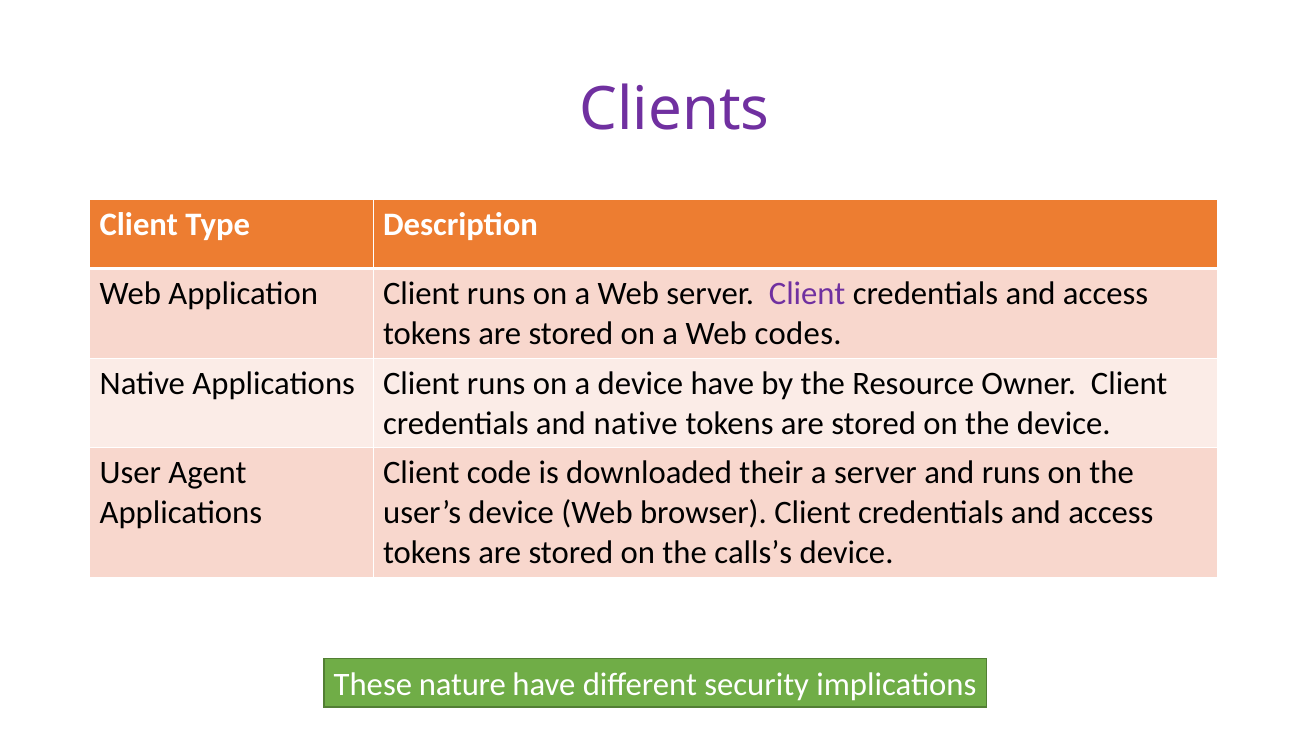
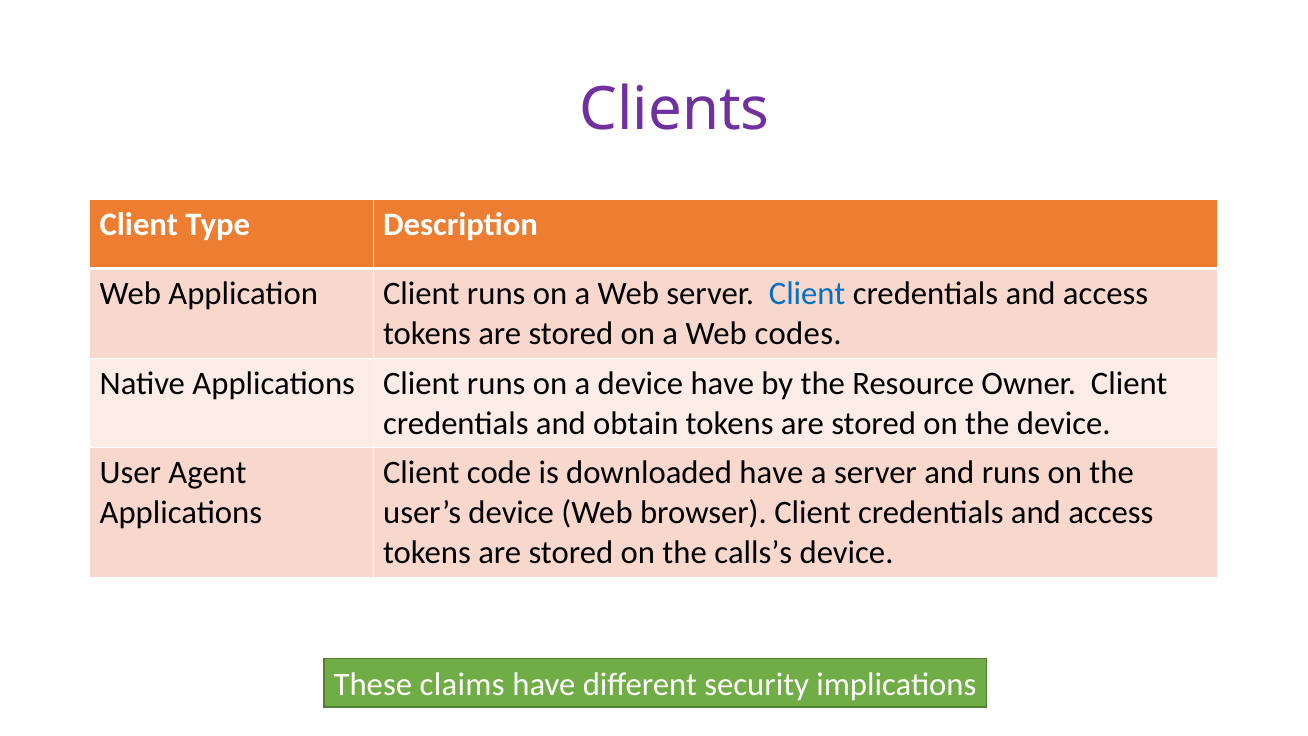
Client colour: purple -> blue (807, 294)
and native: native -> obtain (636, 423)
downloaded their: their -> have (771, 473)
nature: nature -> claims (462, 685)
